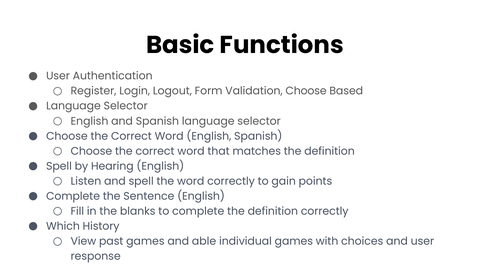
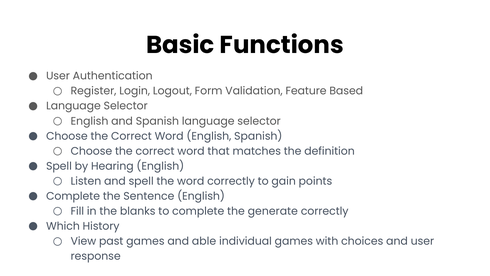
Validation Choose: Choose -> Feature (306, 91)
complete the definition: definition -> generate (273, 211)
